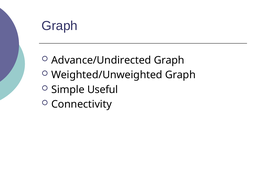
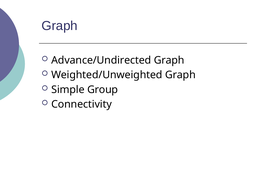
Useful: Useful -> Group (103, 90)
